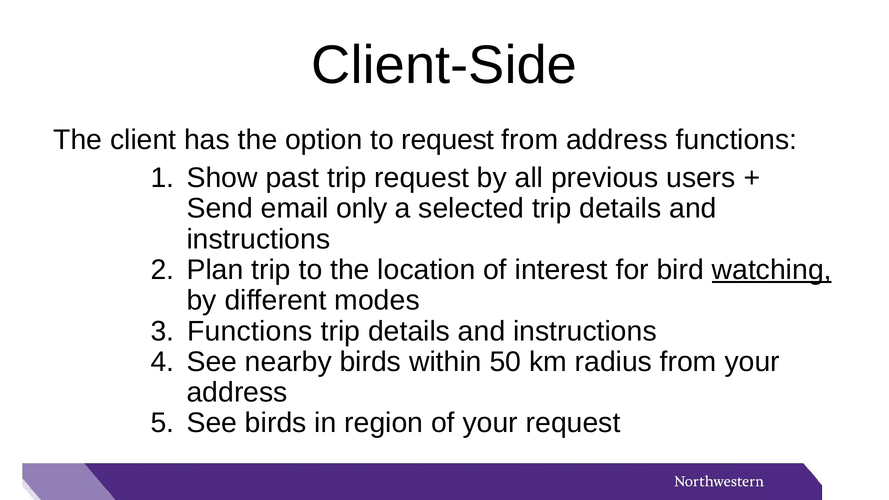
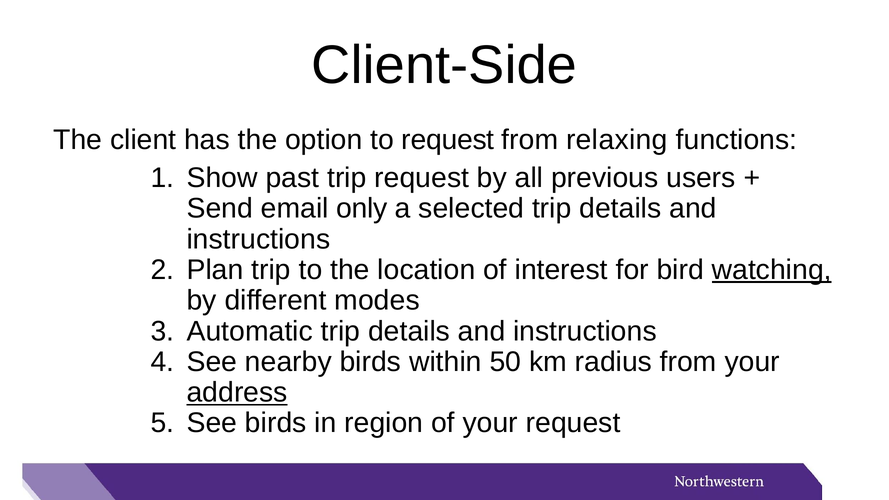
from address: address -> relaxing (617, 140)
Functions: Functions -> Automatic (250, 331)
address underline: none -> present (237, 393)
